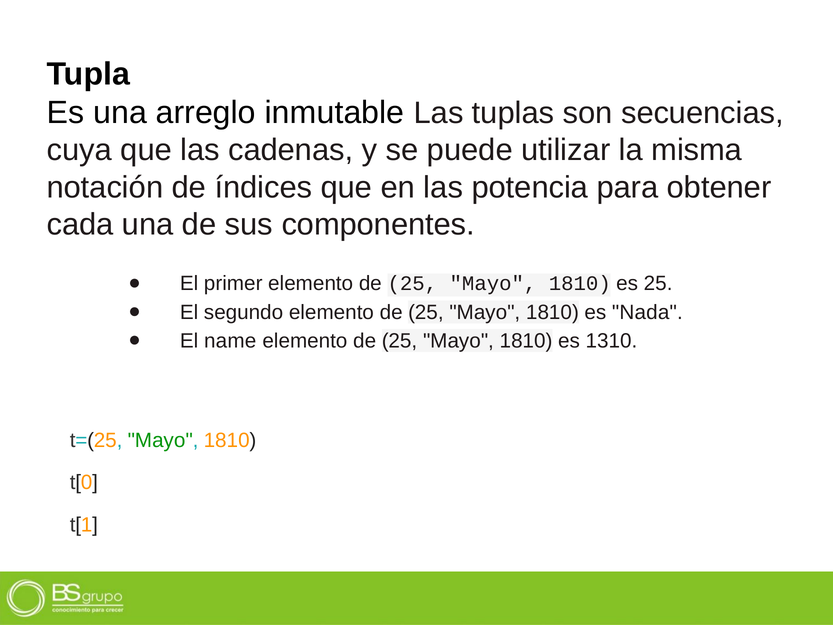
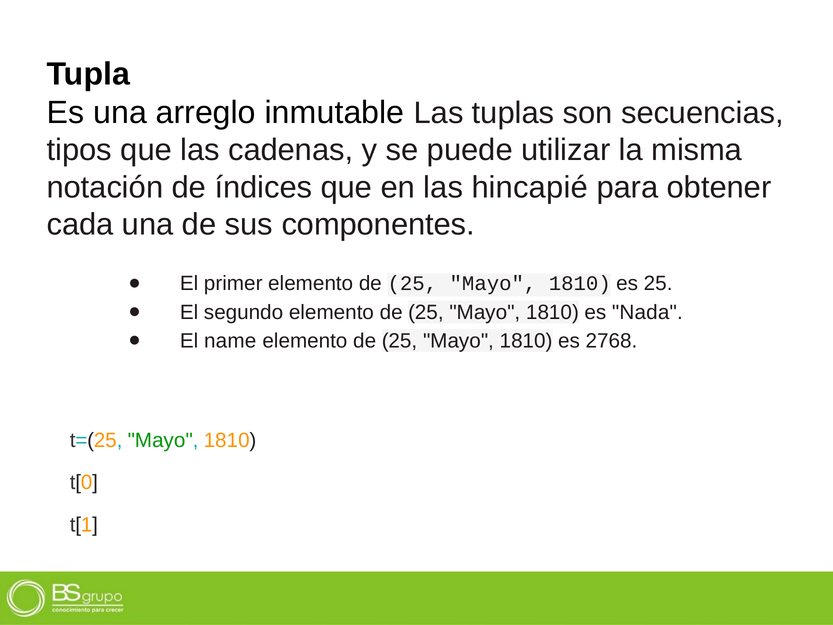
cuya: cuya -> tipos (79, 150)
potencia: potencia -> hincapié (530, 187)
1310: 1310 -> 2768 (611, 341)
